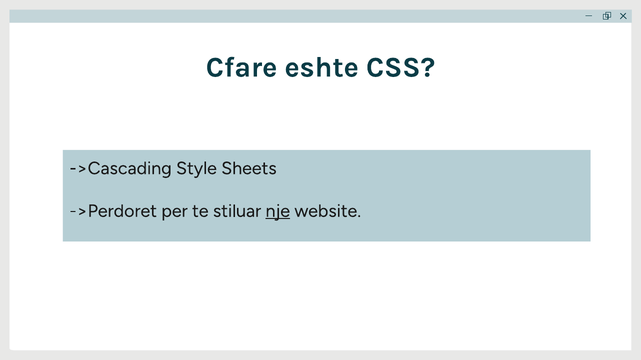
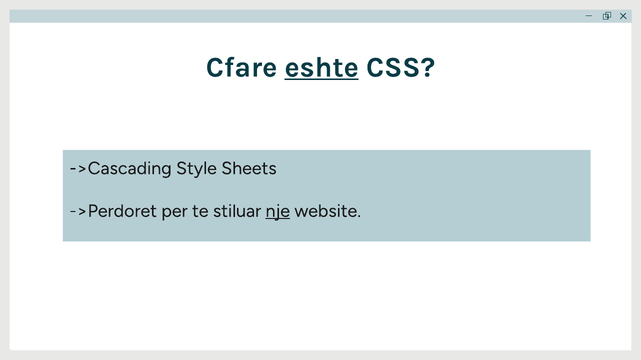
eshte underline: none -> present (322, 67)
